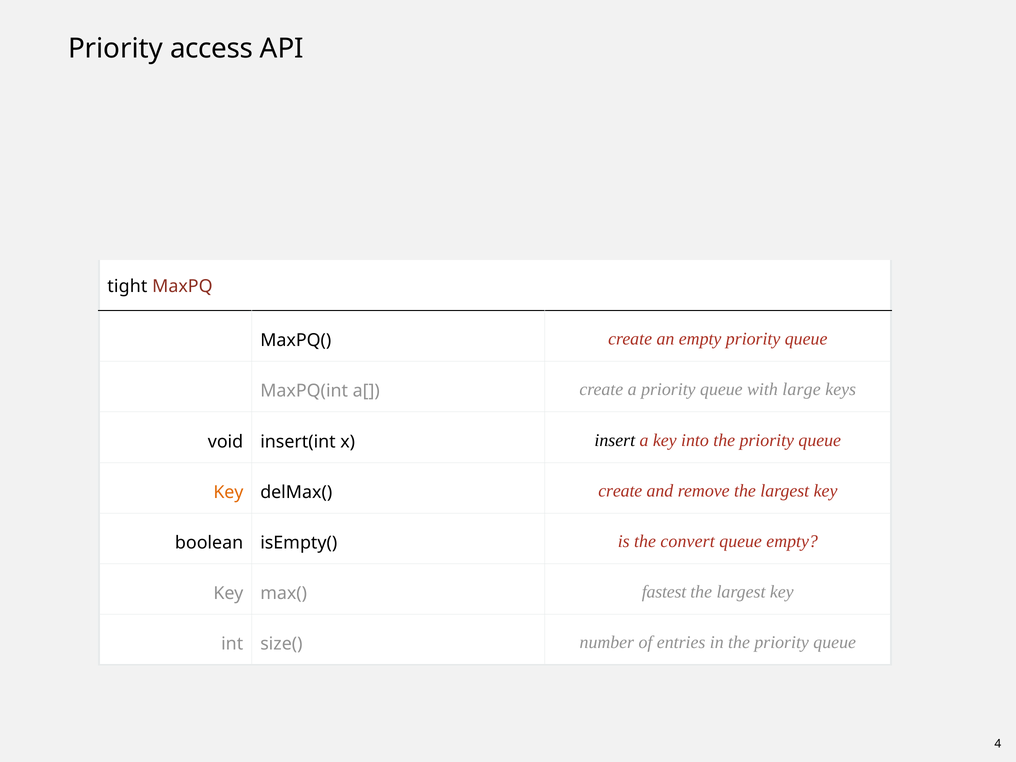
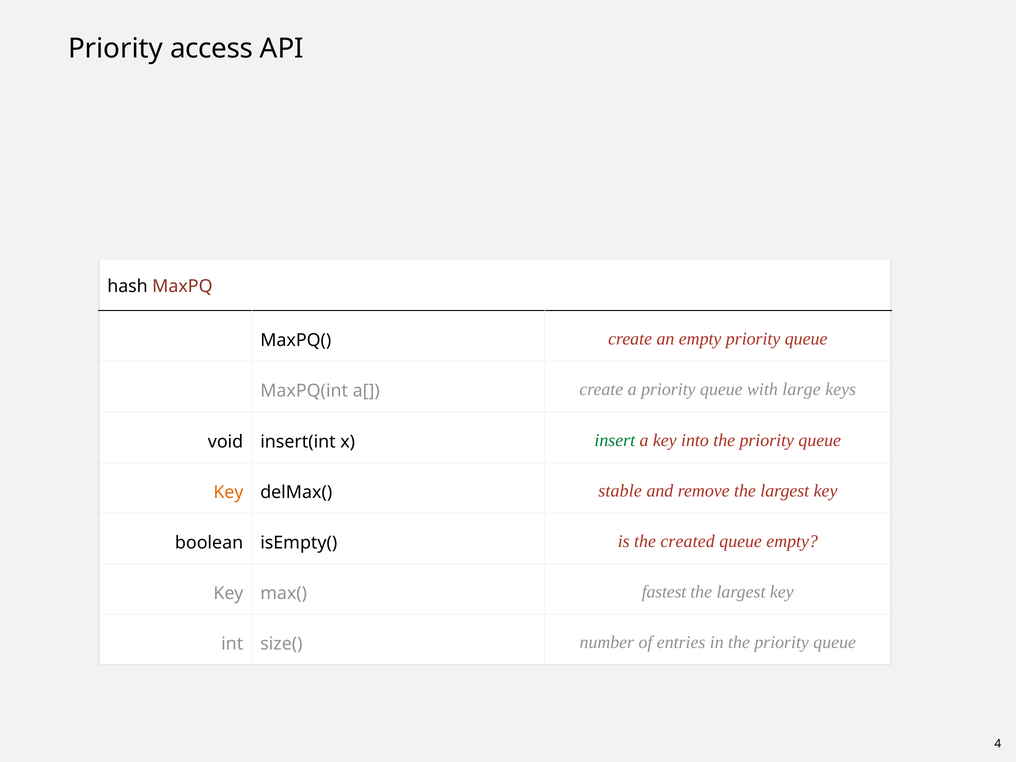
tight: tight -> hash (128, 286)
insert colour: black -> green (615, 440)
delMax( create: create -> stable (620, 491)
convert: convert -> created (688, 541)
